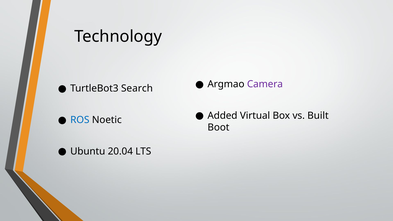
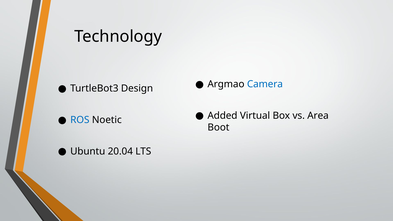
Camera colour: purple -> blue (265, 84)
Search: Search -> Design (137, 88)
Built: Built -> Area (318, 116)
